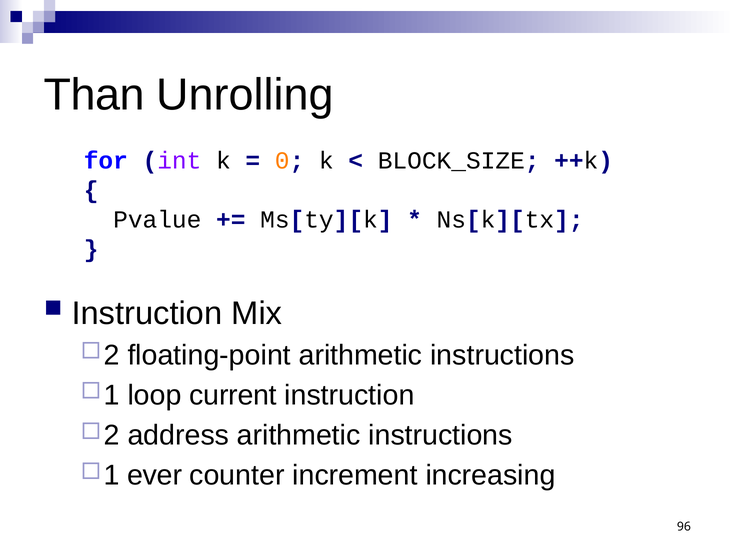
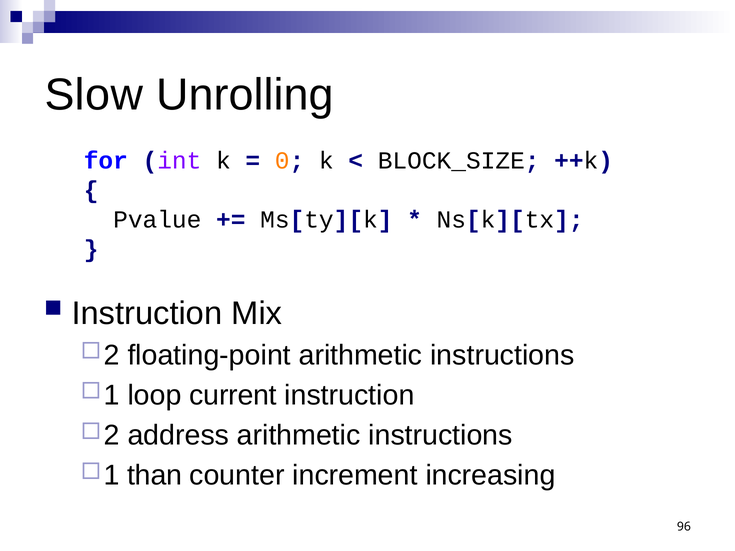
Than: Than -> Slow (94, 95)
ever: ever -> than (155, 476)
